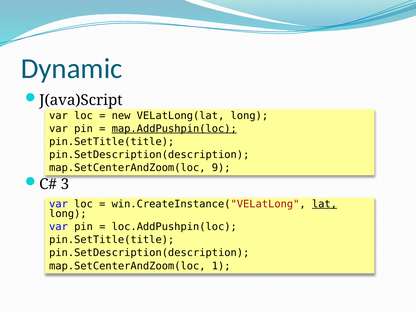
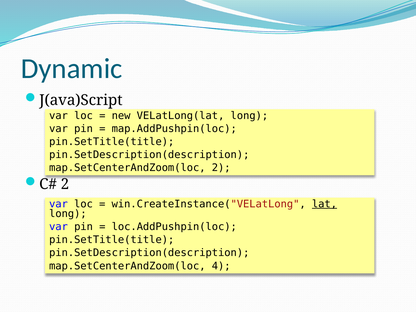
map.AddPushpin(loc underline: present -> none (174, 129)
map.SetCenterAndZoom(loc 9: 9 -> 2 (221, 168)
3: 3 -> 2 (65, 184)
1: 1 -> 4 (221, 266)
